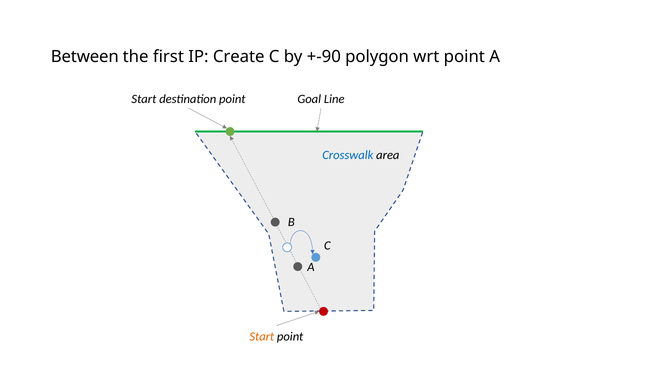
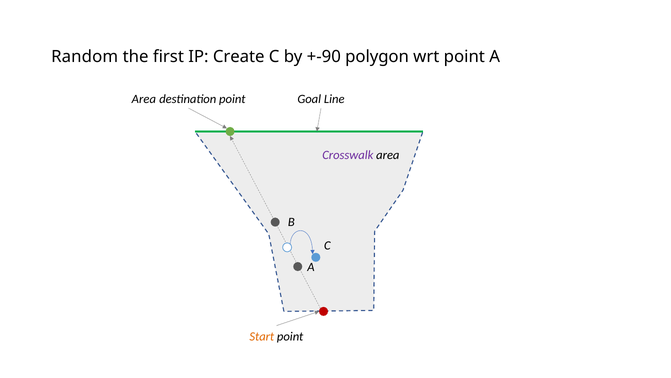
Between: Between -> Random (85, 56)
Start: Start -> Area (144, 99)
Crosswalk colour: blue -> purple (348, 155)
